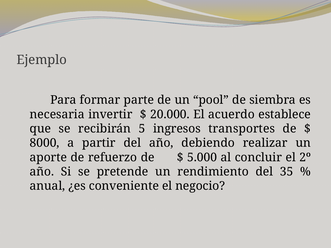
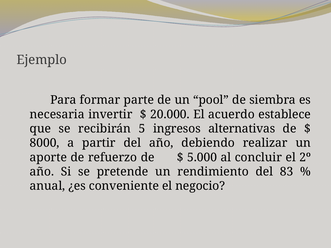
transportes: transportes -> alternativas (242, 129)
35: 35 -> 83 (287, 172)
